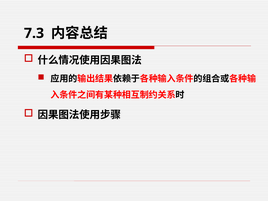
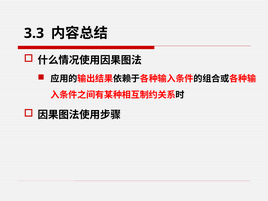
7.3: 7.3 -> 3.3 (34, 33)
